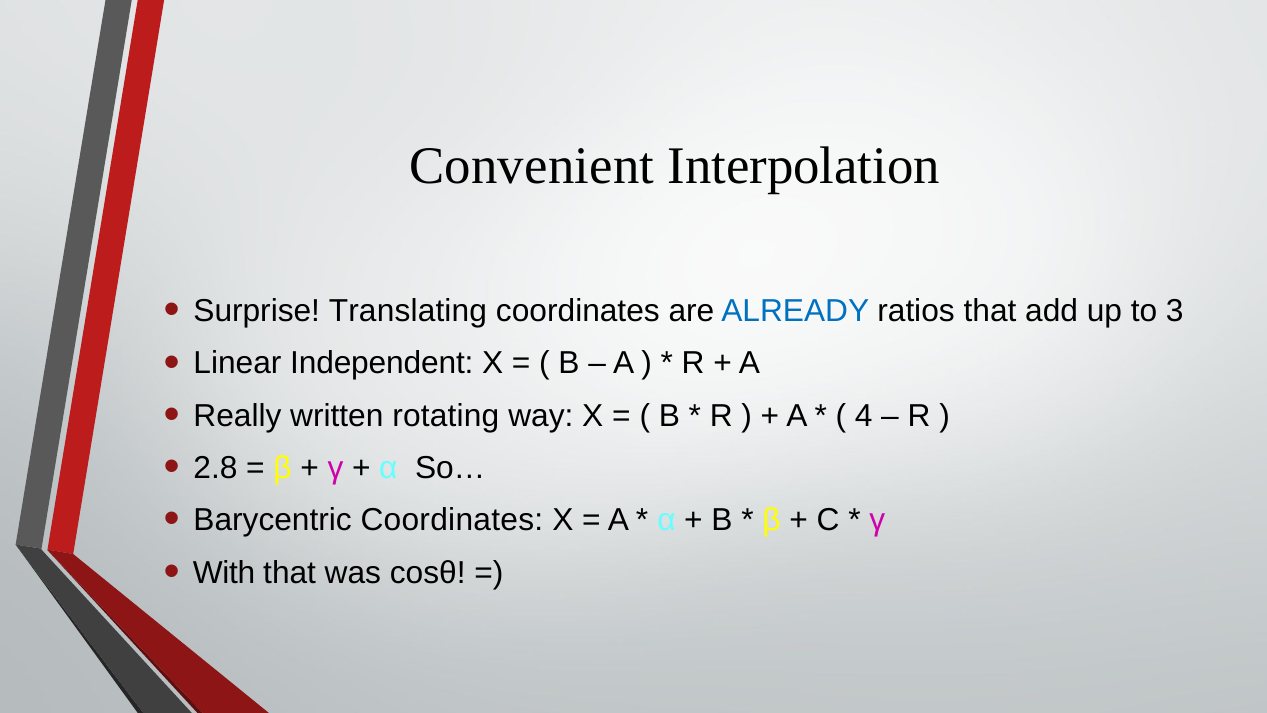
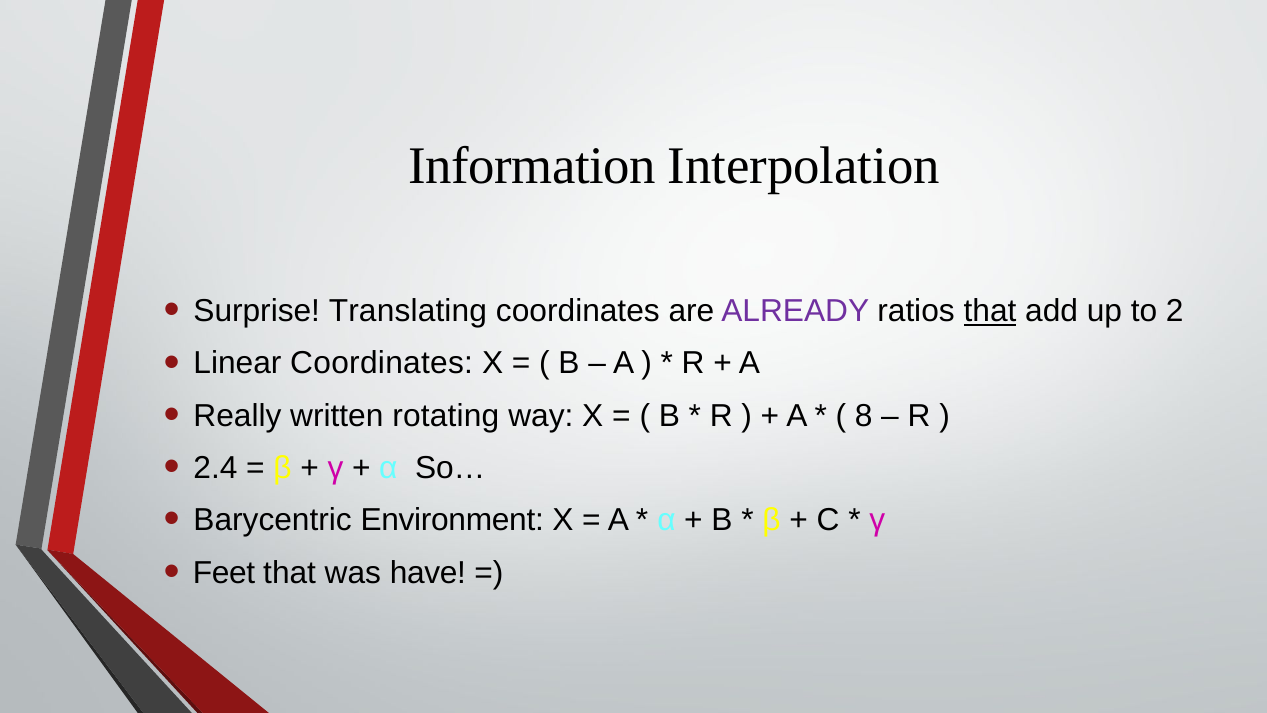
Convenient: Convenient -> Information (532, 166)
ALREADY colour: blue -> purple (795, 311)
that underline: none -> present (990, 311)
3: 3 -> 2 (1175, 311)
Linear Independent: Independent -> Coordinates (382, 363)
4: 4 -> 8 (864, 416)
2.8: 2.8 -> 2.4 (215, 468)
Barycentric Coordinates: Coordinates -> Environment (452, 520)
With: With -> Feet (224, 572)
cosθ: cosθ -> have (428, 572)
